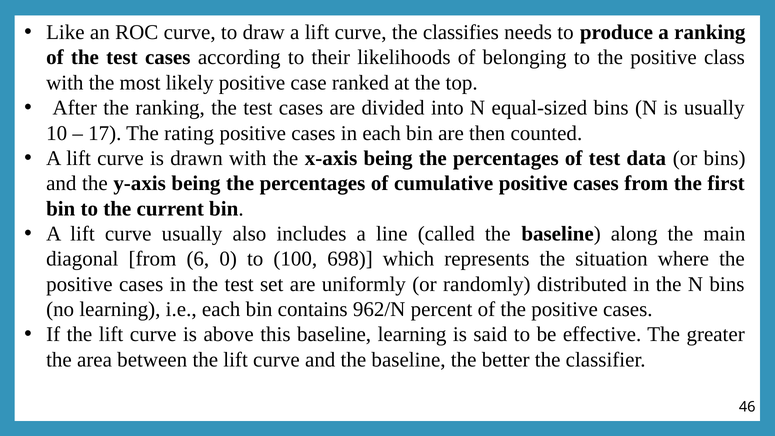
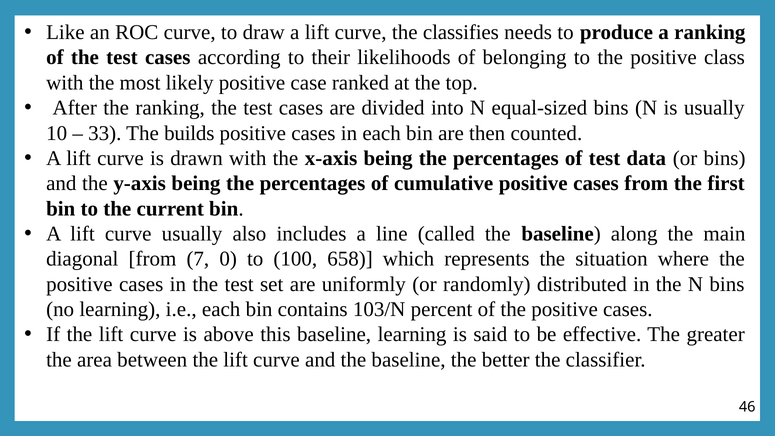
17: 17 -> 33 (105, 133)
rating: rating -> builds (189, 133)
6: 6 -> 7 (198, 259)
698: 698 -> 658 (350, 259)
962/N: 962/N -> 103/N (379, 309)
